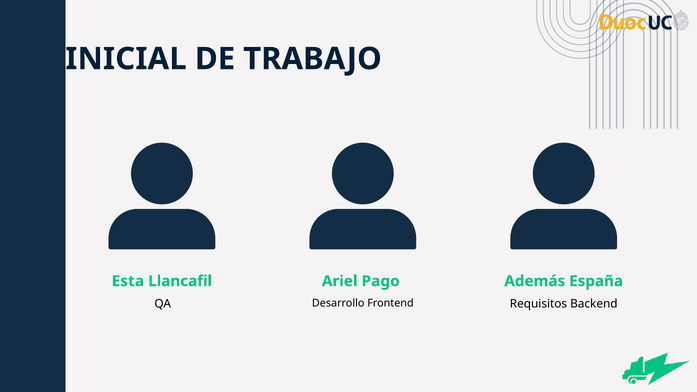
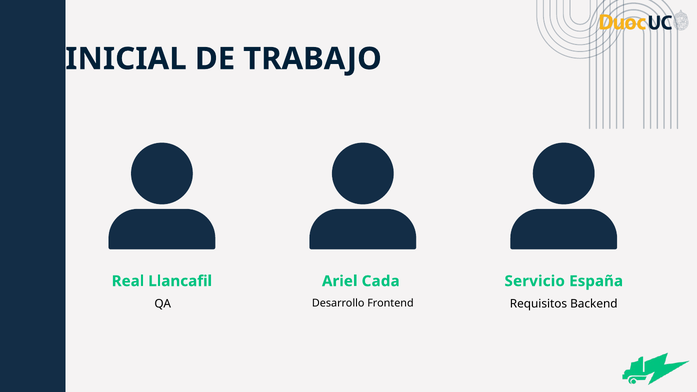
Esta: Esta -> Real (128, 281)
Además: Además -> Servicio (535, 281)
Pago: Pago -> Cada (381, 281)
